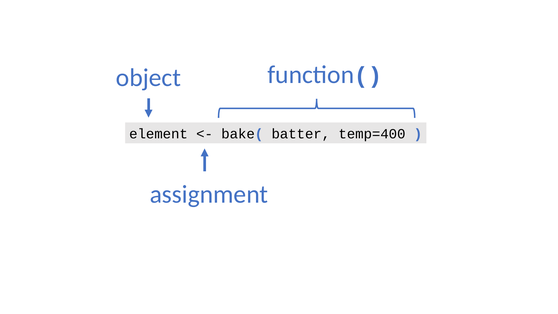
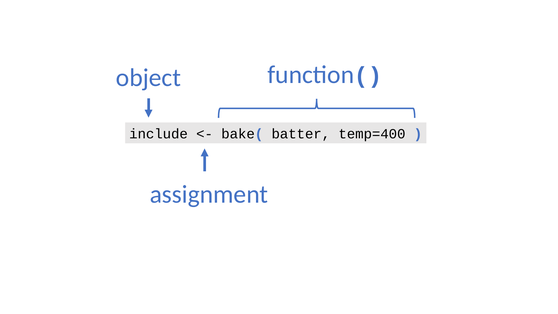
element: element -> include (159, 134)
